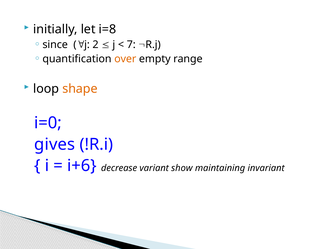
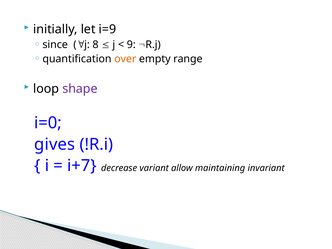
i=8: i=8 -> i=9 (107, 29)
2: 2 -> 8 (96, 45)
7: 7 -> 9 (131, 45)
shape colour: orange -> purple (80, 89)
i+6: i+6 -> i+7 (82, 166)
show: show -> allow (182, 168)
